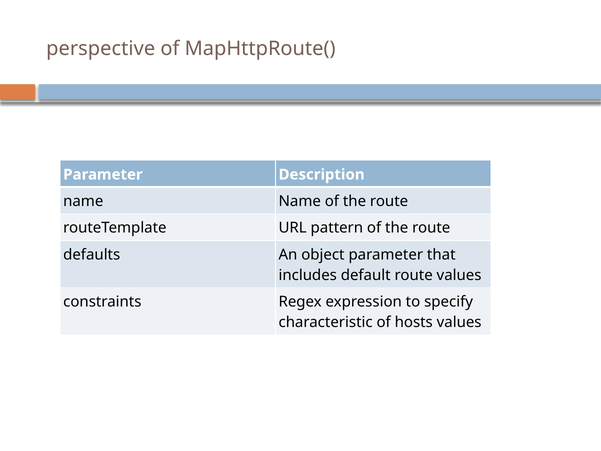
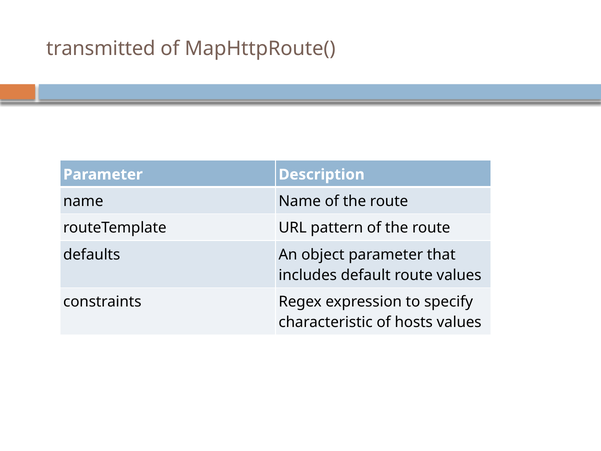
perspective: perspective -> transmitted (101, 49)
